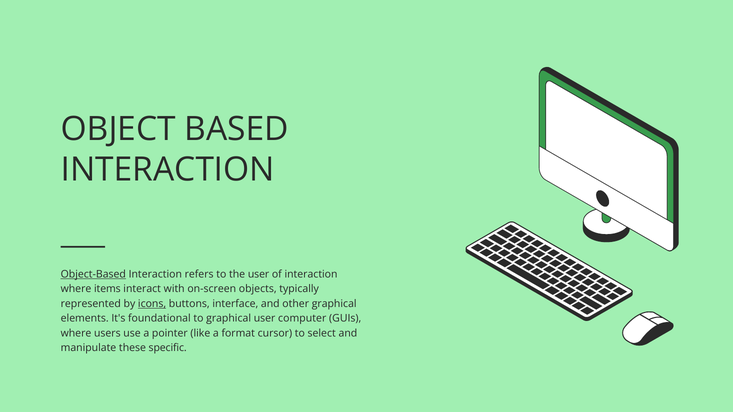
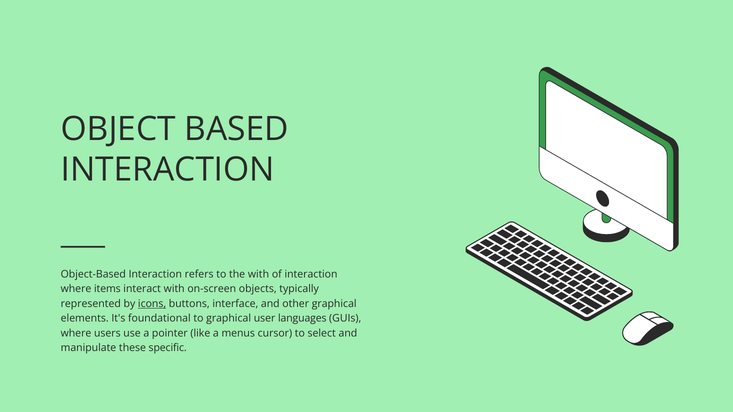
Object-Based underline: present -> none (93, 275)
the user: user -> with (258, 275)
computer: computer -> languages (302, 319)
format: format -> menus (238, 333)
